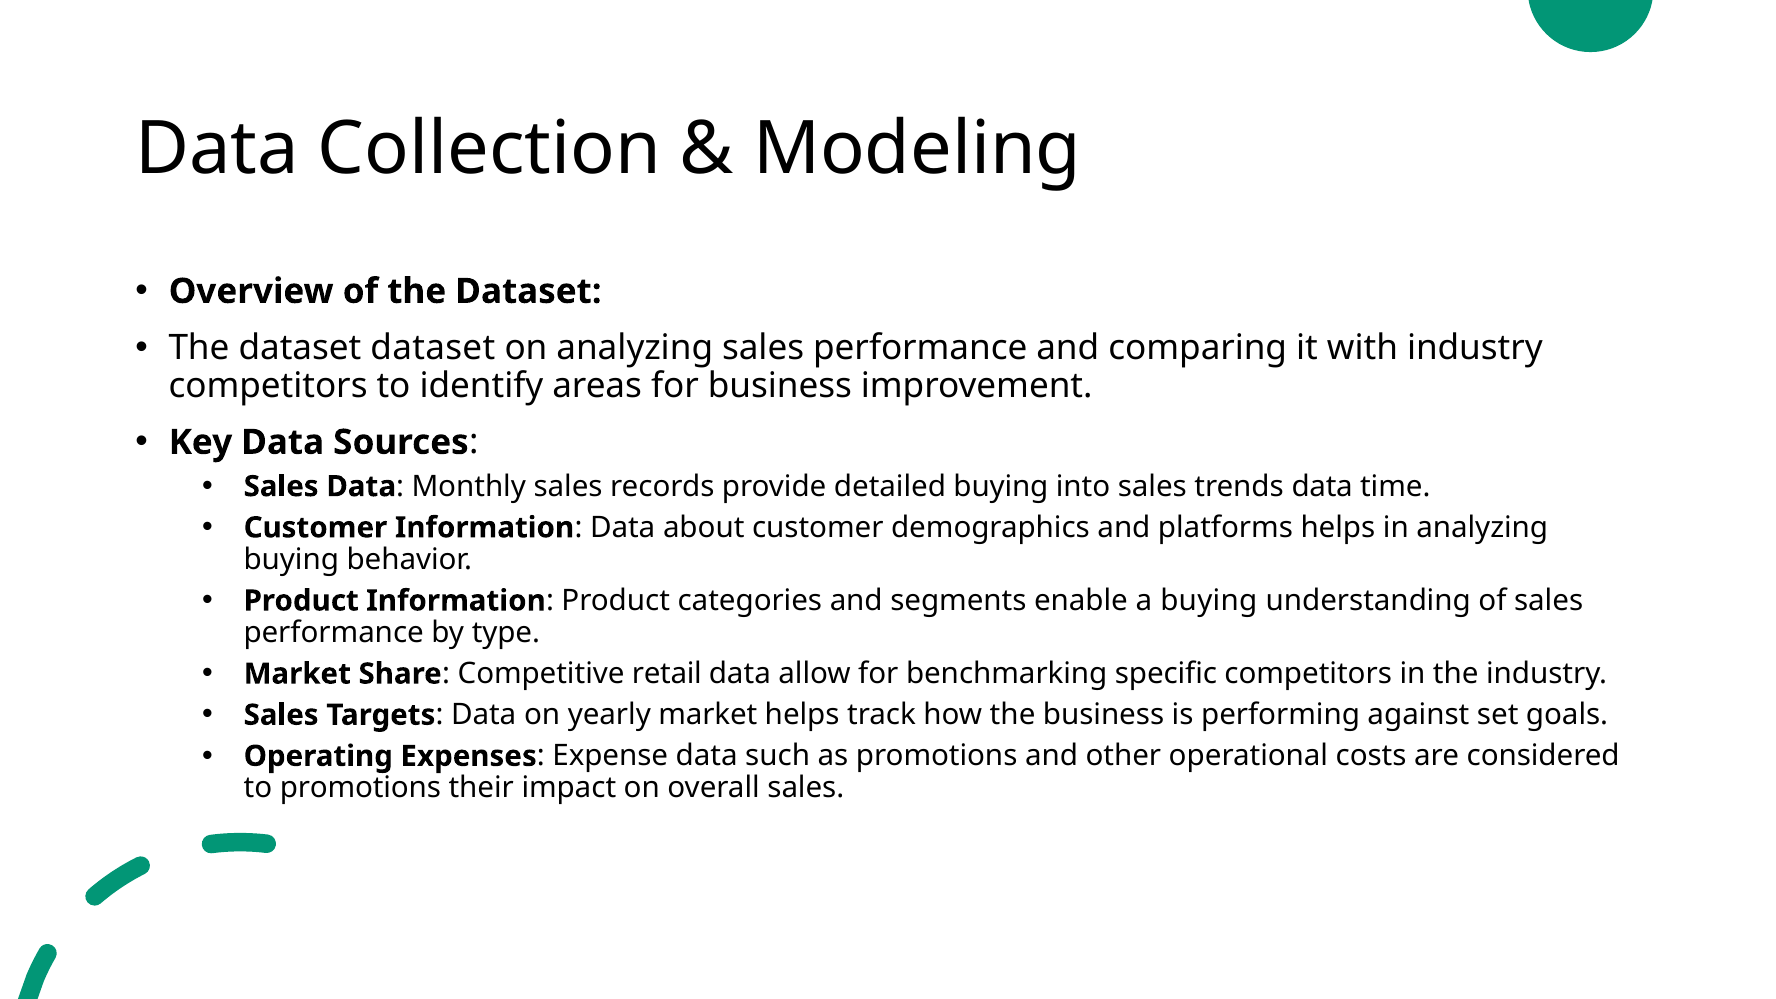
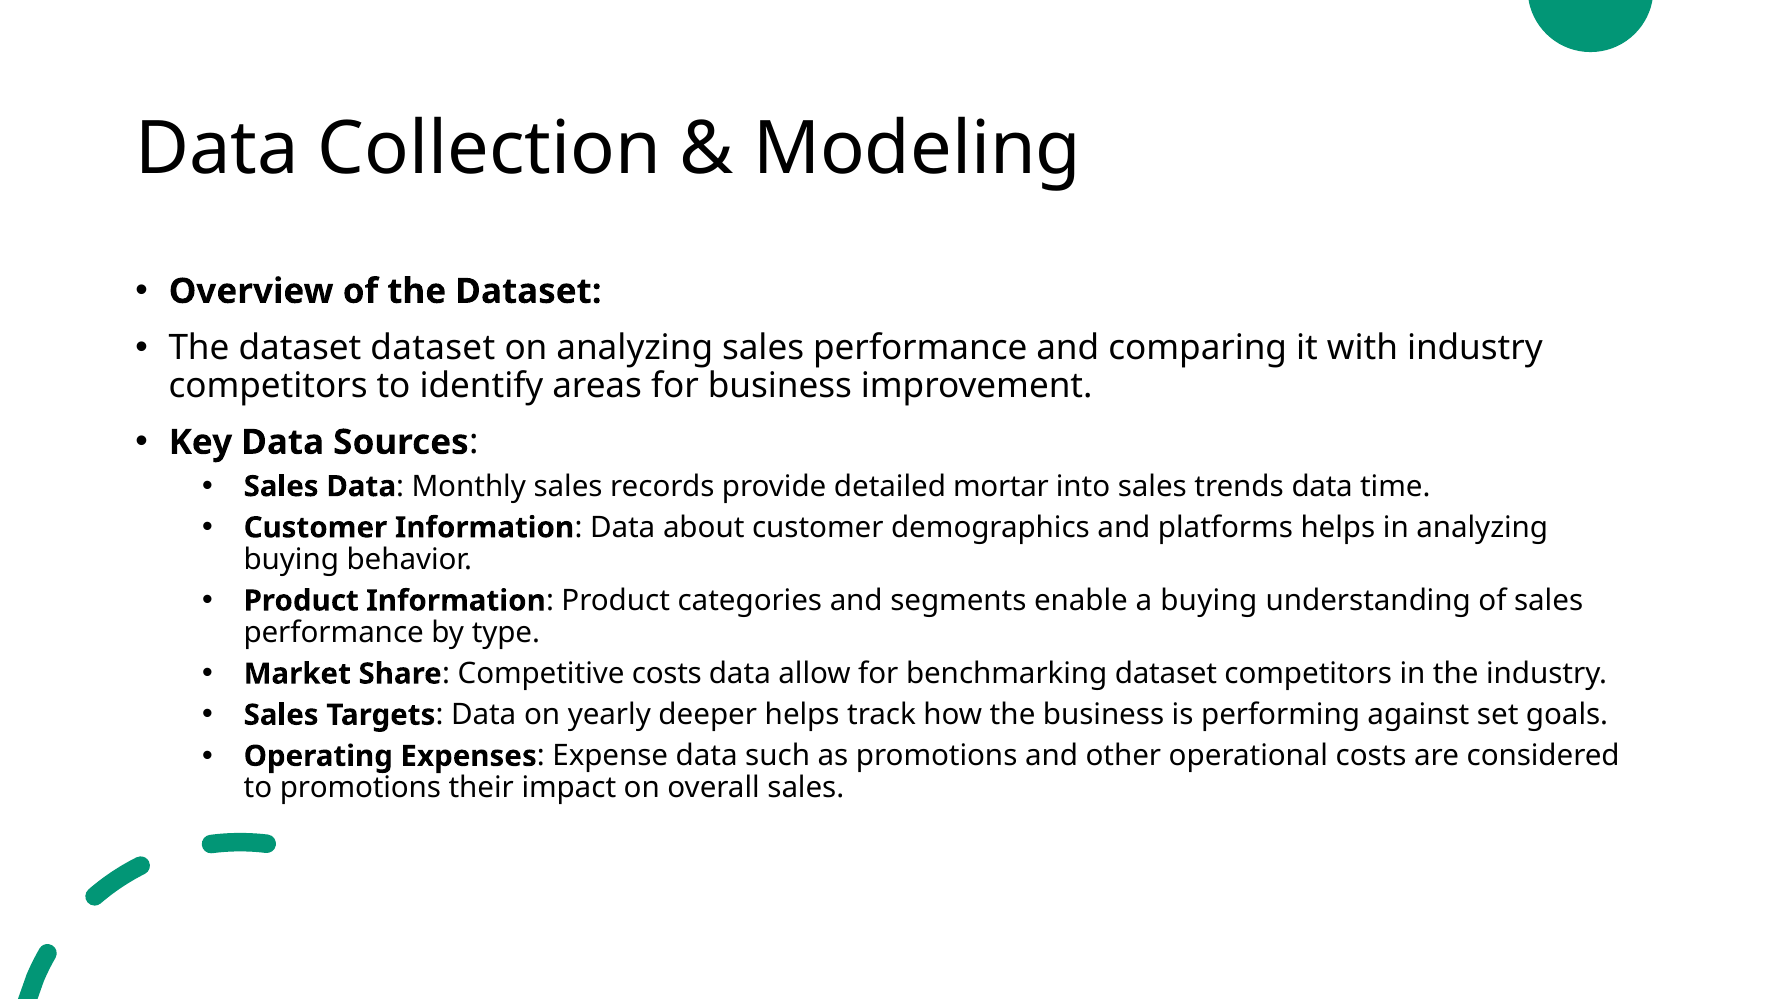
detailed buying: buying -> mortar (1001, 486)
Competitive retail: retail -> costs (667, 674)
benchmarking specific: specific -> dataset (1166, 674)
yearly market: market -> deeper (708, 715)
